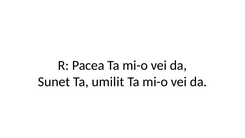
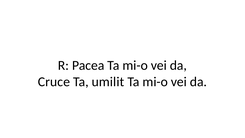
Sunet: Sunet -> Cruce (54, 82)
